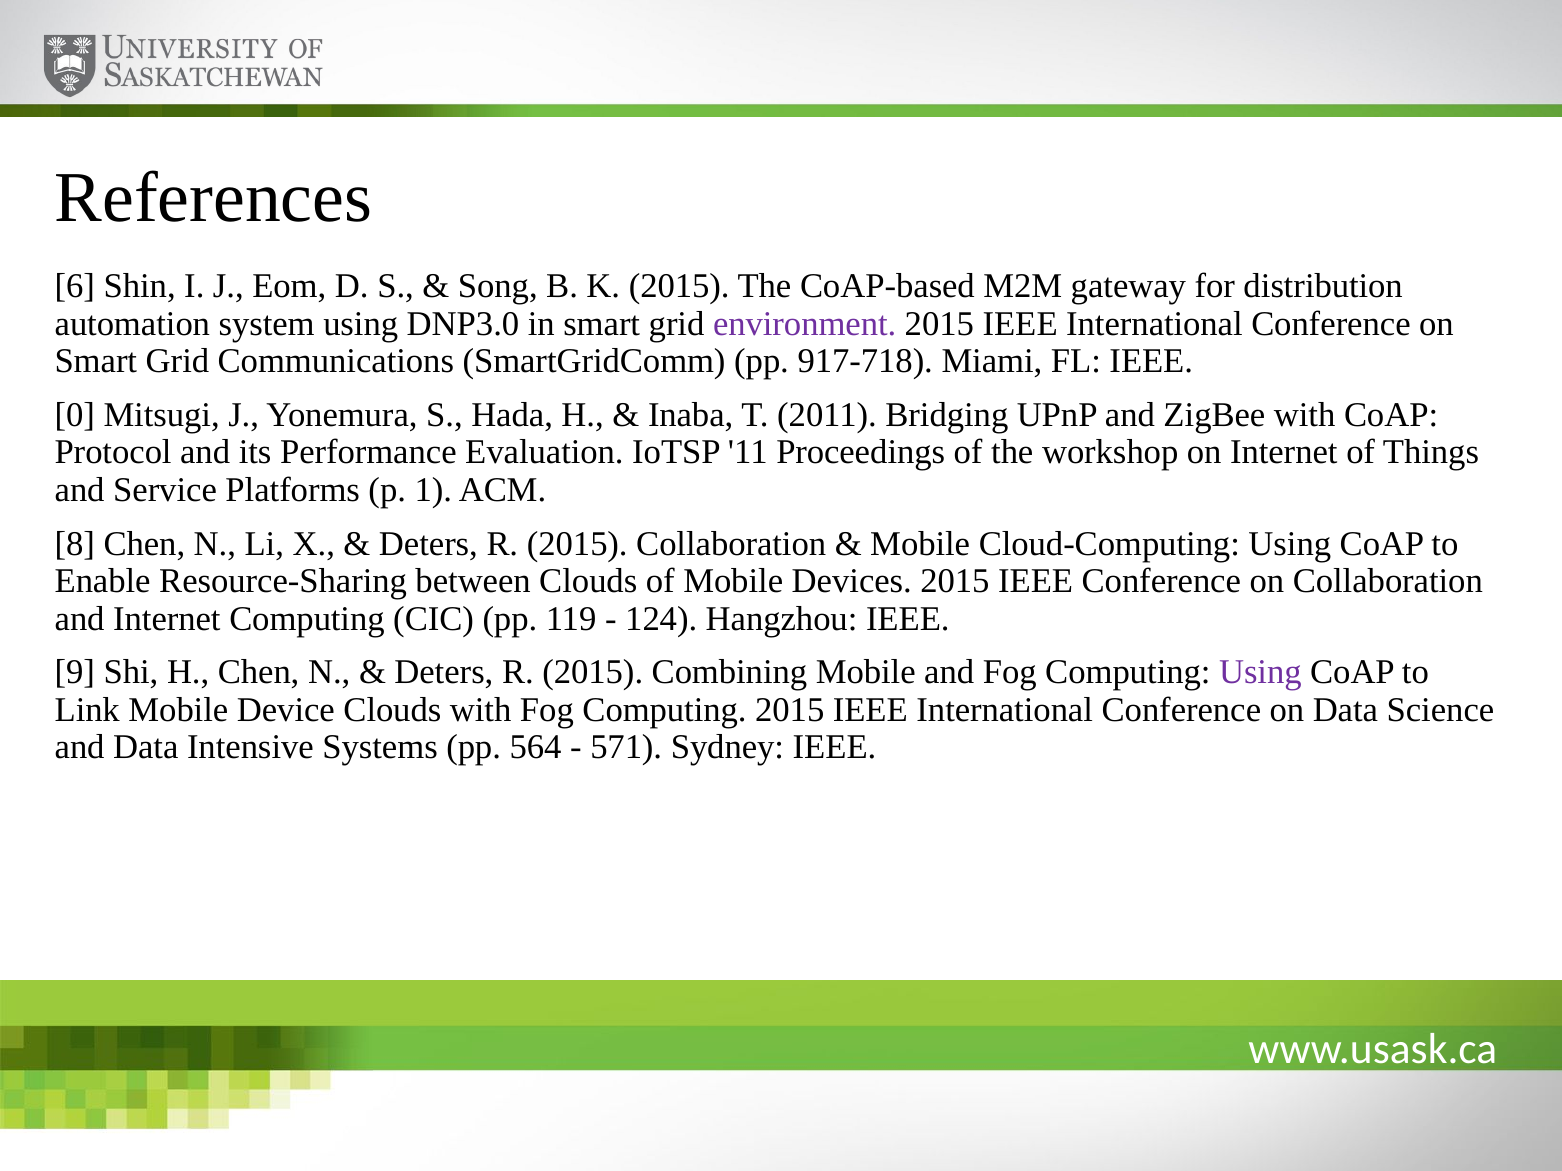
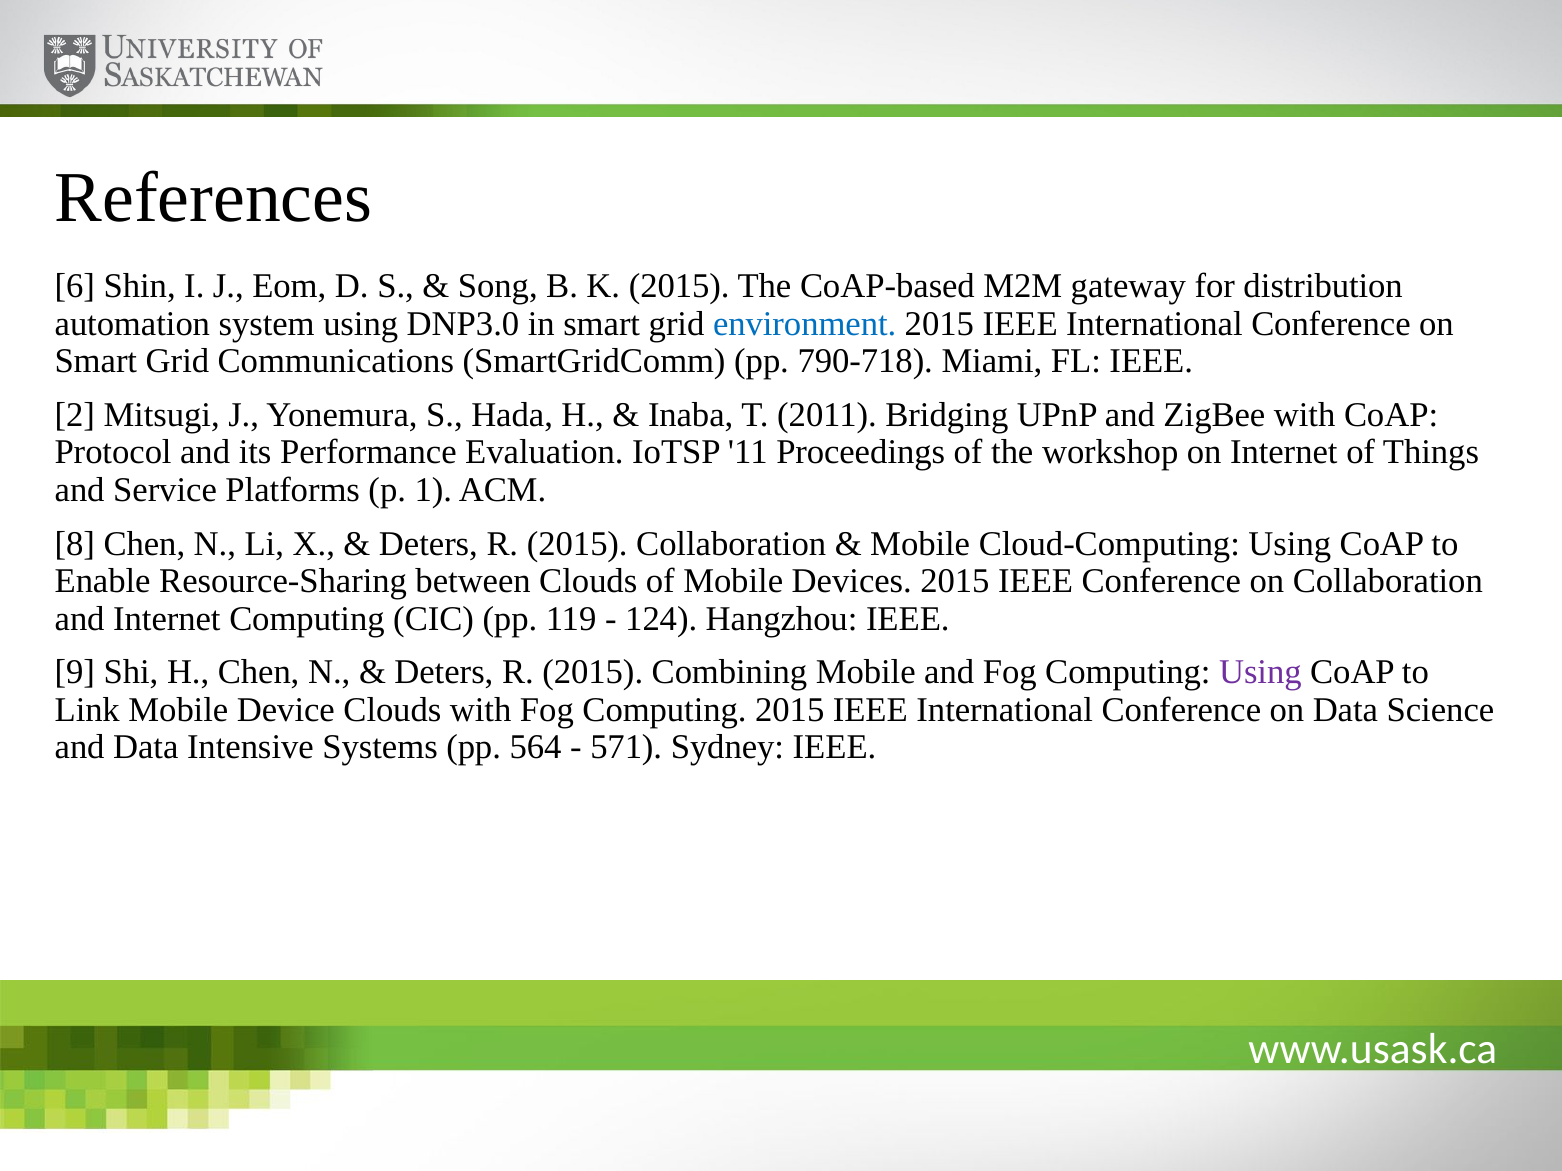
environment colour: purple -> blue (805, 324)
917-718: 917-718 -> 790-718 (865, 362)
0: 0 -> 2 (75, 415)
